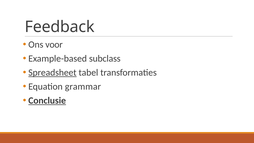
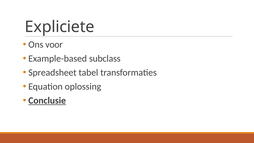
Feedback: Feedback -> Expliciete (60, 27)
Spreadsheet underline: present -> none (52, 72)
grammar: grammar -> oplossing (83, 86)
